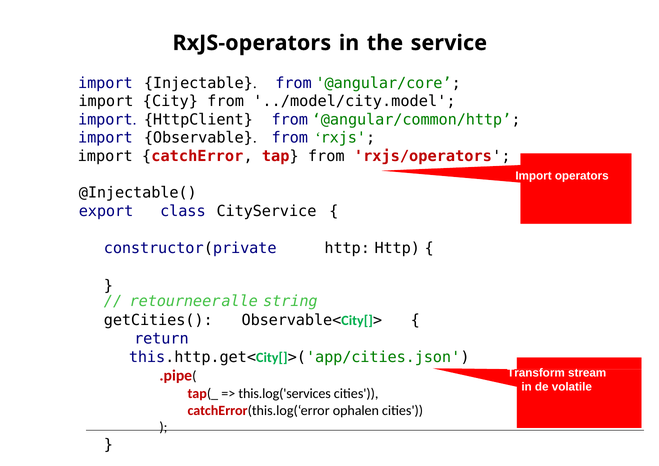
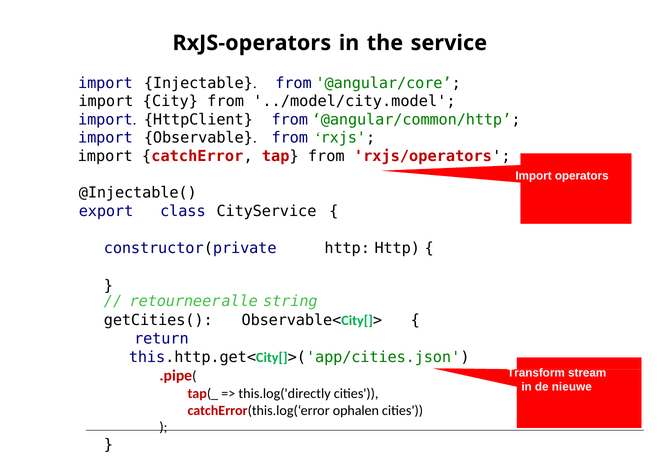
volatile: volatile -> nieuwe (572, 387)
this.log('services: this.log('services -> this.log('directly (285, 394)
